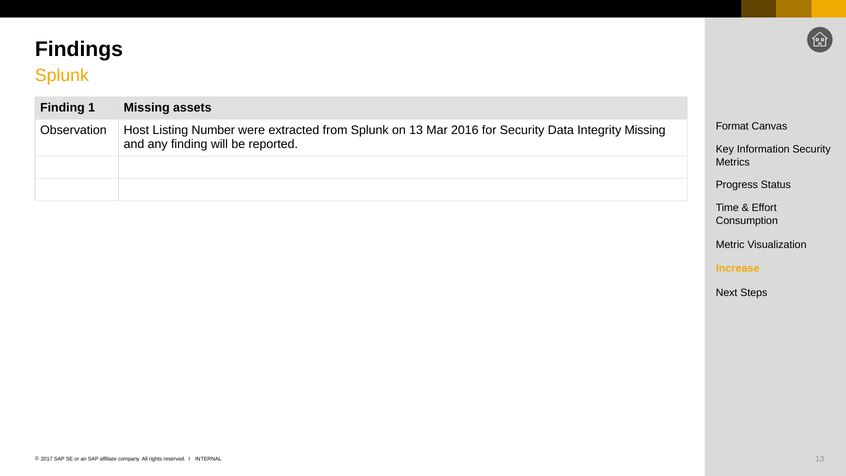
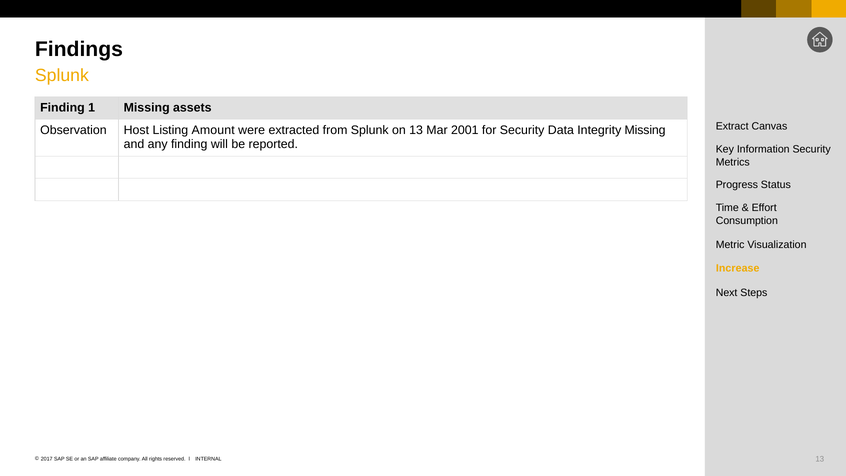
Format: Format -> Extract (732, 126)
Number: Number -> Amount (213, 130)
2016: 2016 -> 2001 (465, 130)
